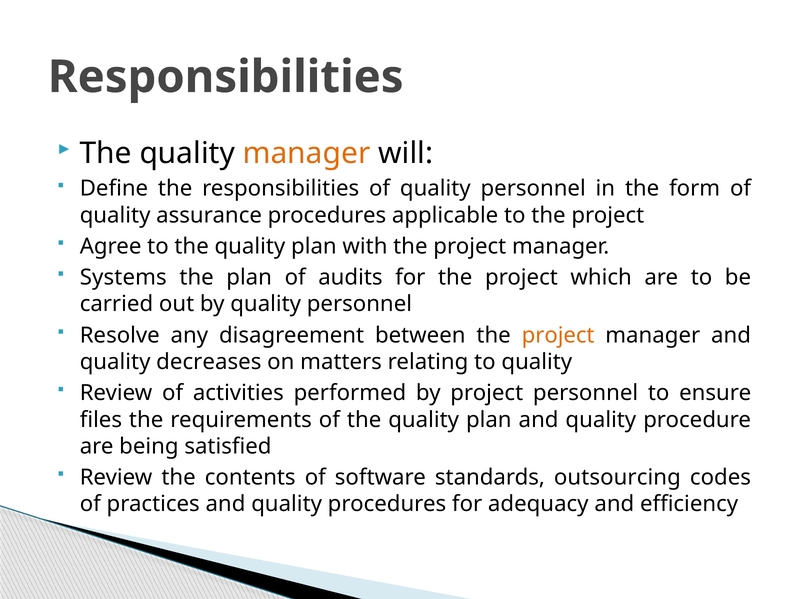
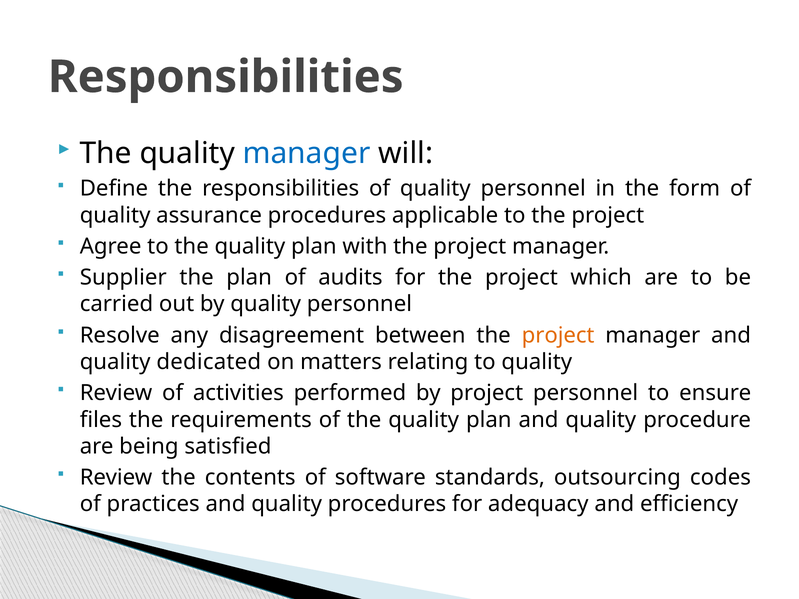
manager colour: orange -> blue (307, 153)
Systems: Systems -> Supplier (123, 278)
decreases: decreases -> dedicated (209, 362)
